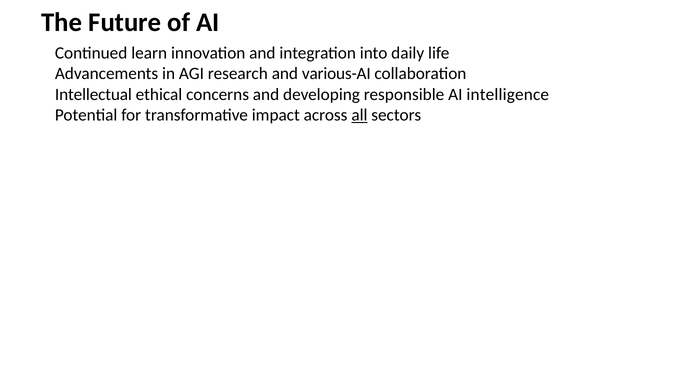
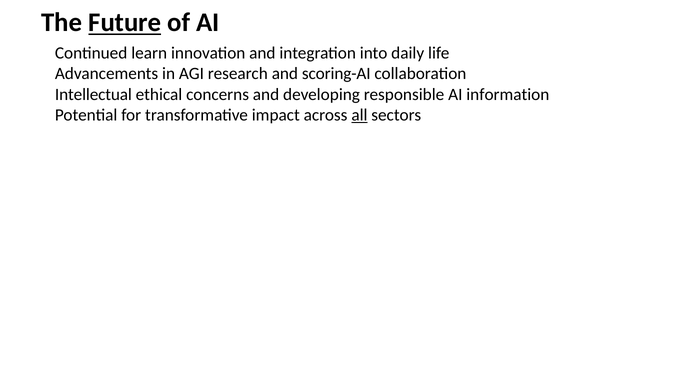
Future underline: none -> present (125, 23)
various-AI: various-AI -> scoring-AI (336, 74)
intelligence: intelligence -> information (508, 94)
